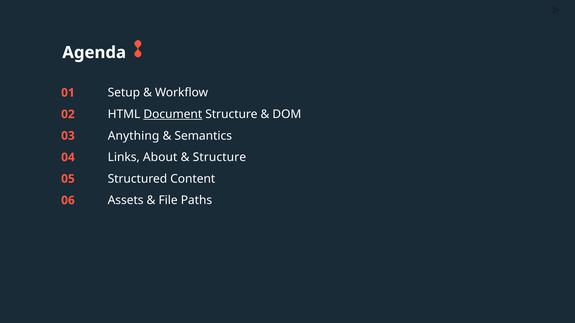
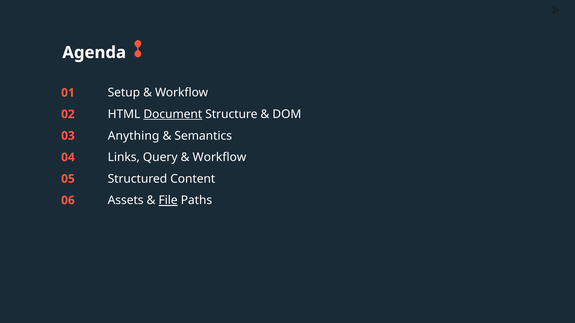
About: About -> Query (160, 157)
Structure: Structure -> Workflow (219, 157)
File underline: none -> present (168, 201)
